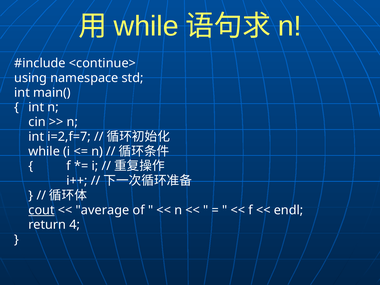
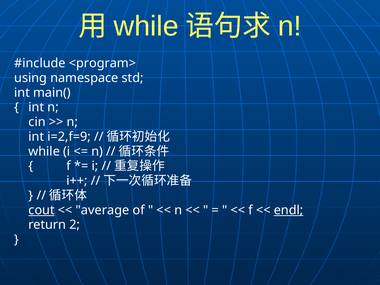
<continue>: <continue> -> <program> (102, 63)
i=2,f=7: i=2,f=7 -> i=2,f=9 (69, 137)
endl underline: none -> present (289, 210)
4: 4 -> 2 (75, 225)
